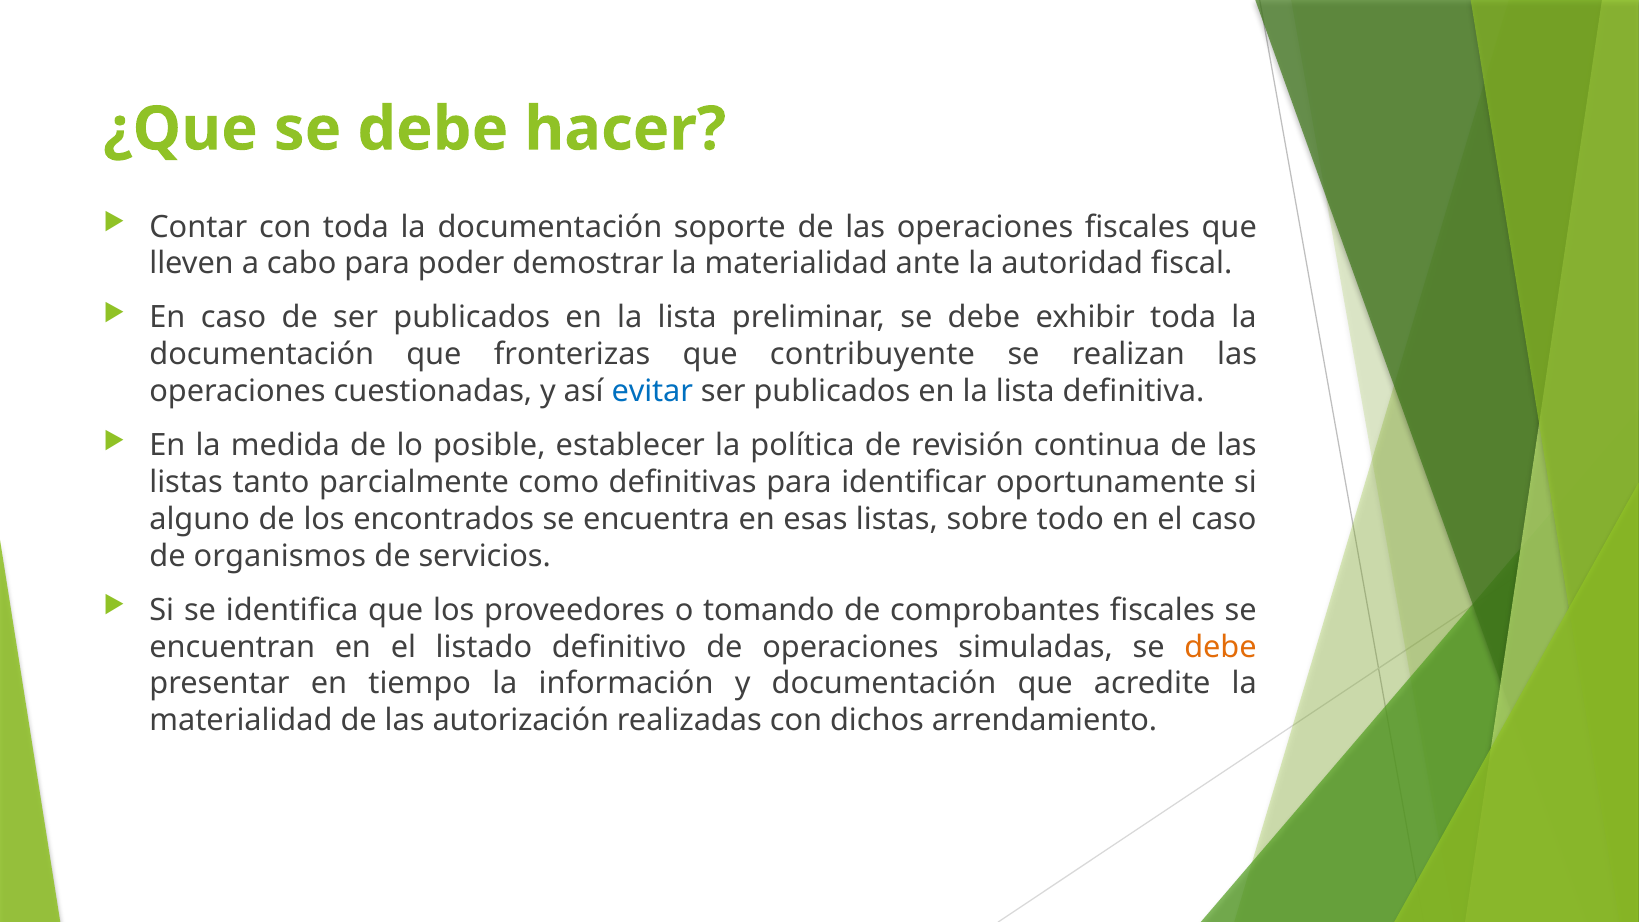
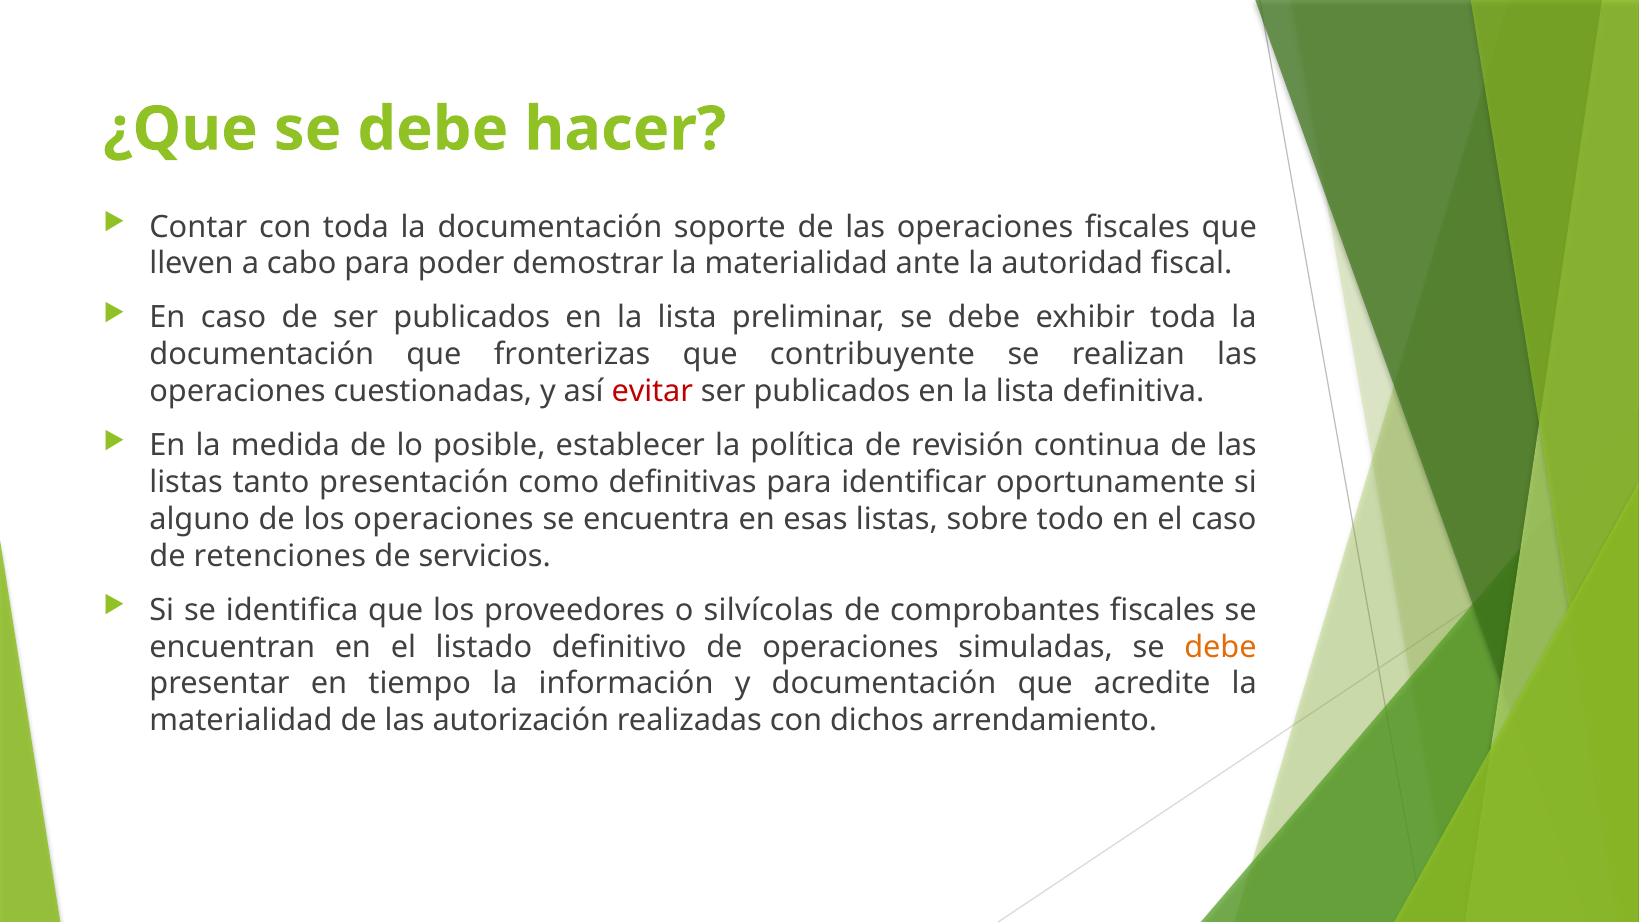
evitar colour: blue -> red (652, 391)
parcialmente: parcialmente -> presentación (414, 482)
los encontrados: encontrados -> operaciones (443, 519)
organismos: organismos -> retenciones (280, 556)
tomando: tomando -> silvícolas (769, 610)
